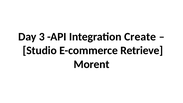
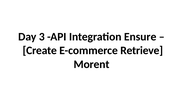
Create: Create -> Ensure (140, 37)
Studio: Studio -> Create (40, 50)
